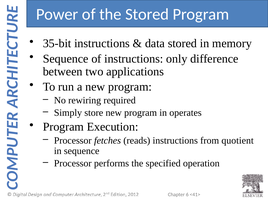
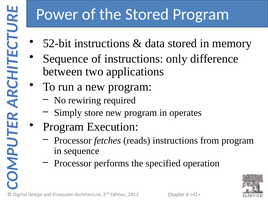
35-bit: 35-bit -> 52-bit (57, 43)
from quotient: quotient -> program (238, 140)
